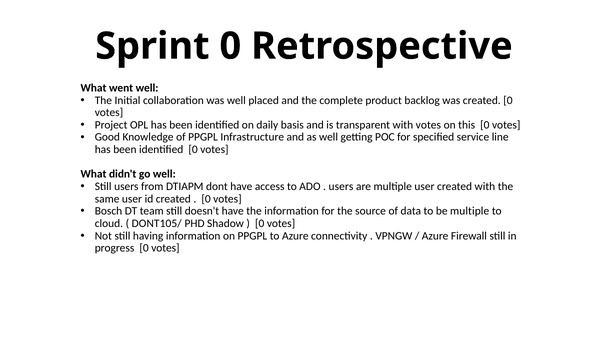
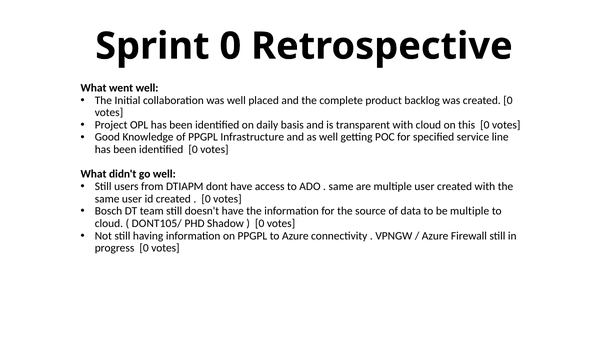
with votes: votes -> cloud (428, 125)
users: users -> same (341, 186)
